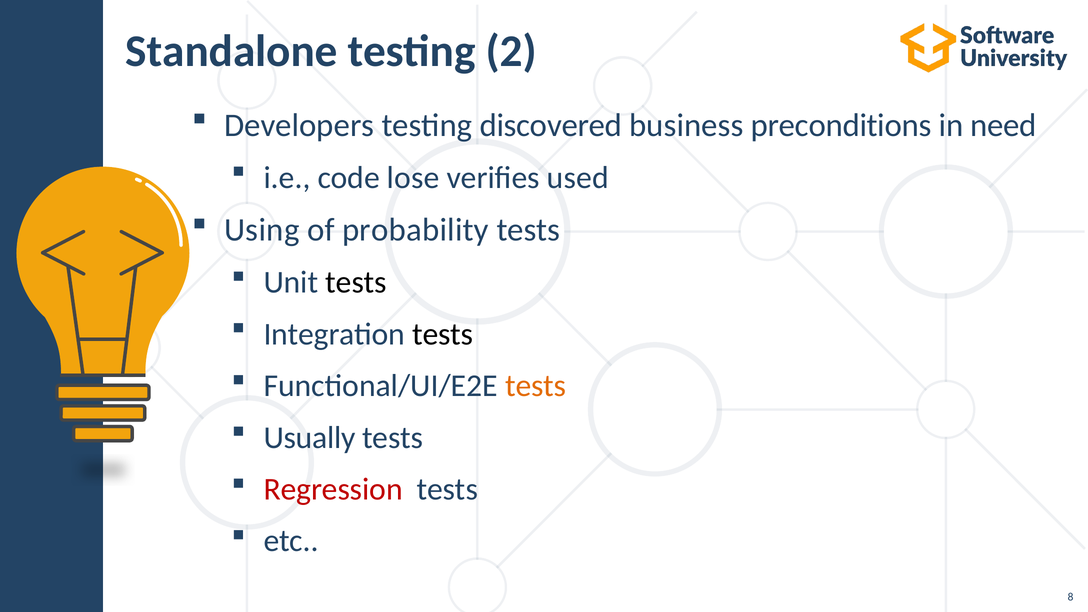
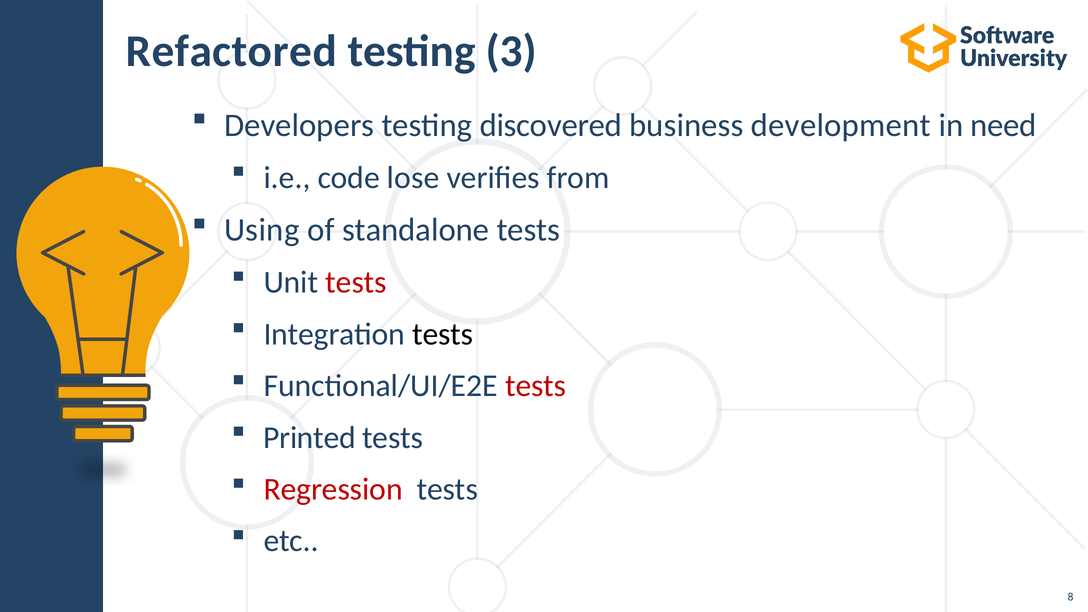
Standalone: Standalone -> Refactored (231, 52)
2: 2 -> 3 (511, 52)
preconditions: preconditions -> development (841, 125)
used: used -> from (578, 178)
probability: probability -> standalone (416, 230)
tests colour: black -> red (356, 282)
tests colour: orange -> red (536, 386)
Usually: Usually -> Printed (309, 438)
